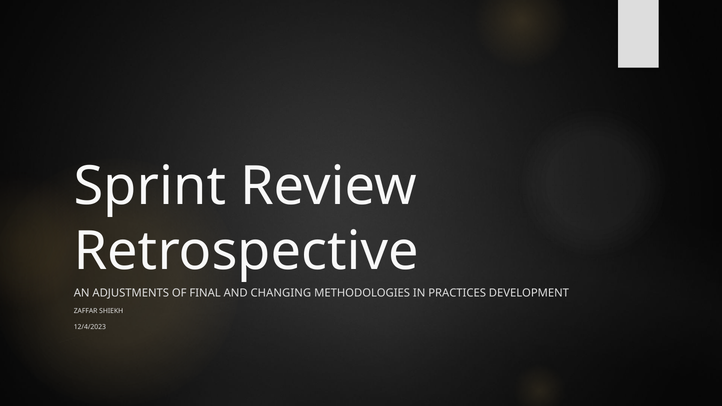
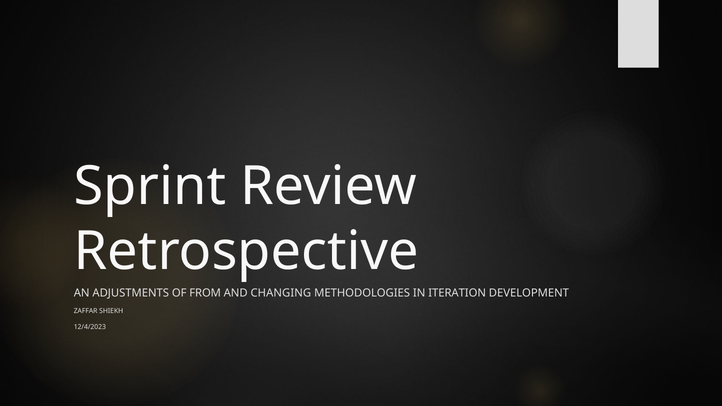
FINAL: FINAL -> FROM (205, 293)
PRACTICES: PRACTICES -> ITERATION (457, 293)
